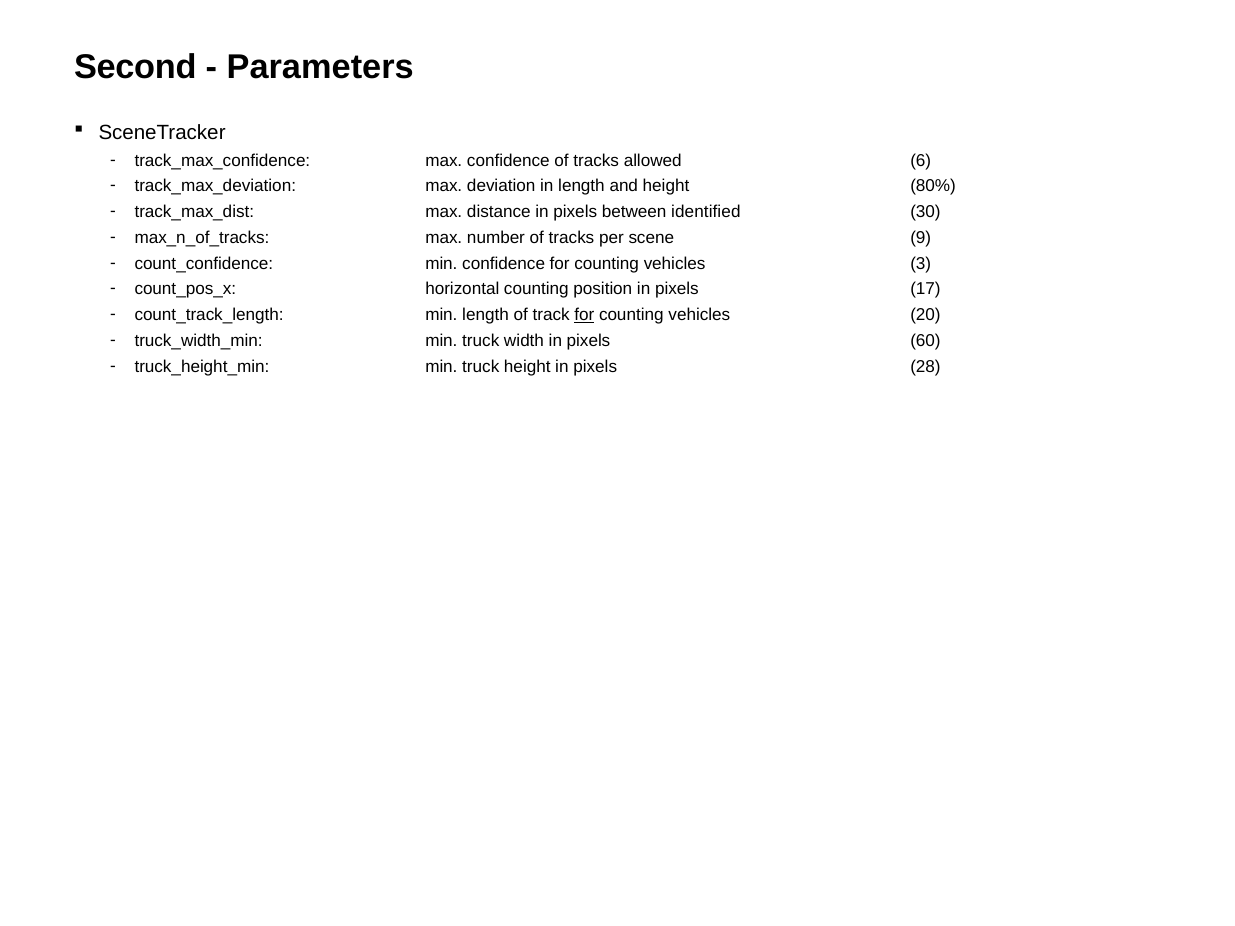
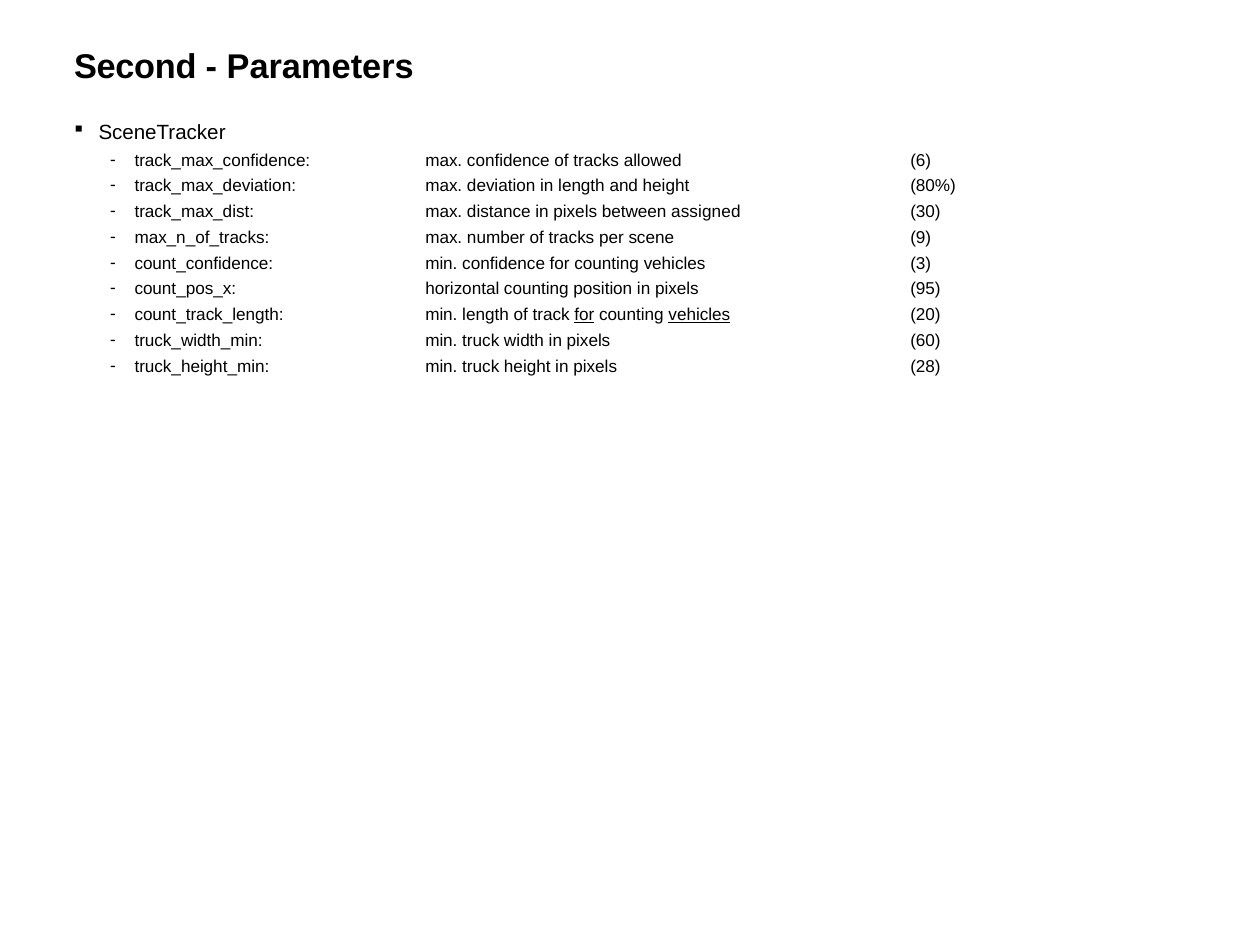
identified: identified -> assigned (706, 212)
17: 17 -> 95 (925, 289)
vehicles underline: none -> present (699, 315)
